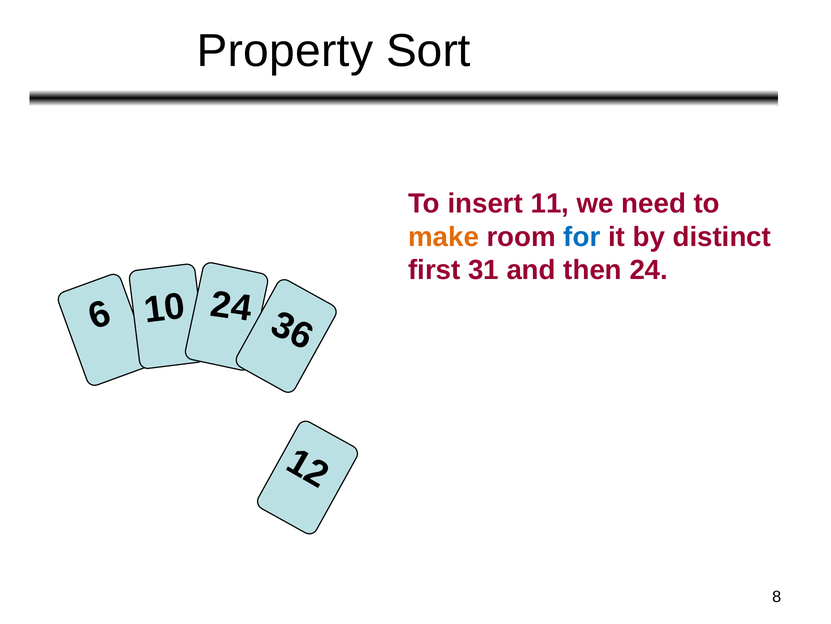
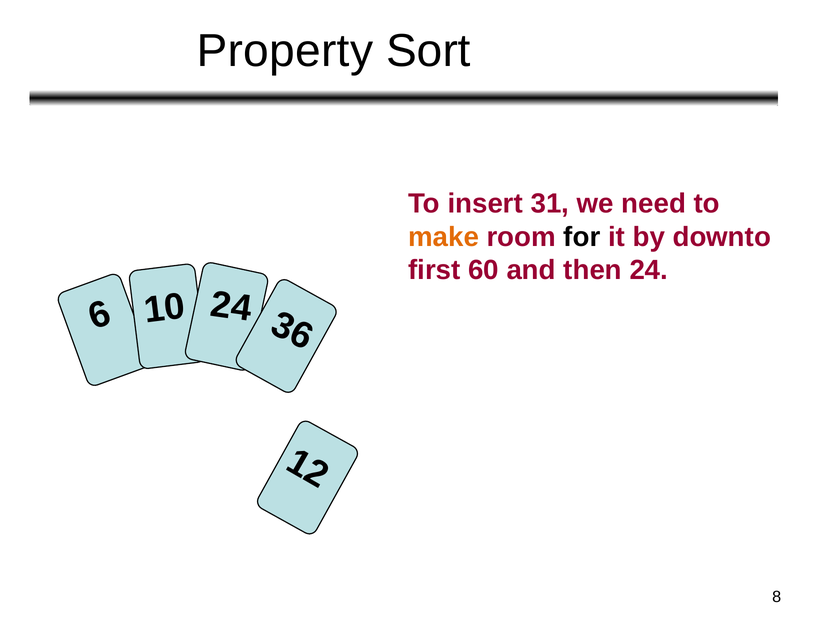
11: 11 -> 31 (550, 203)
for colour: blue -> black (582, 237)
distinct: distinct -> downto (722, 237)
31: 31 -> 60 (483, 270)
